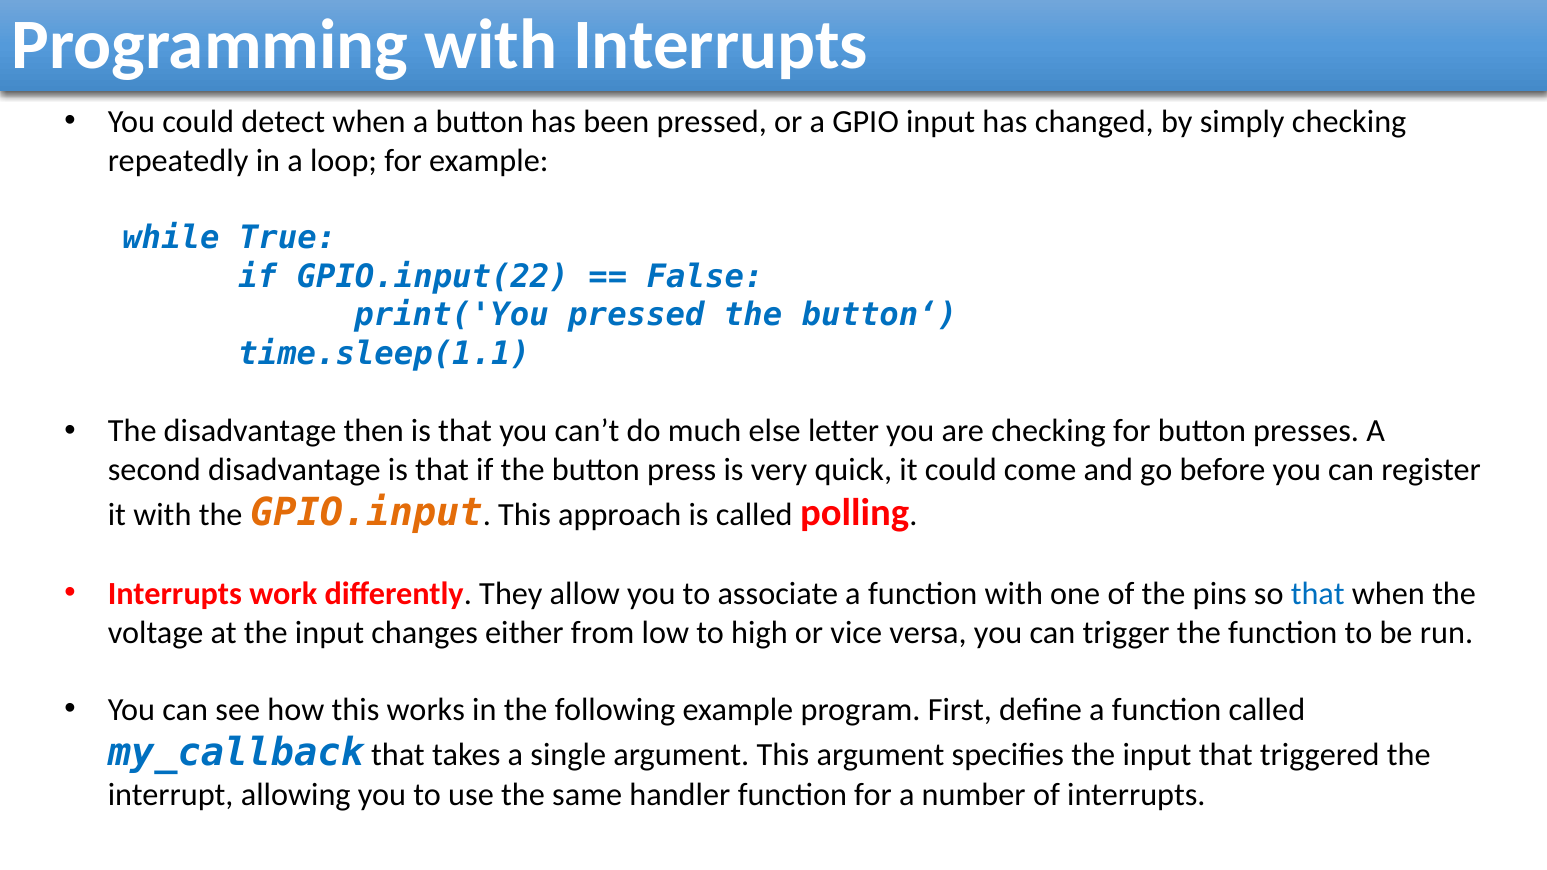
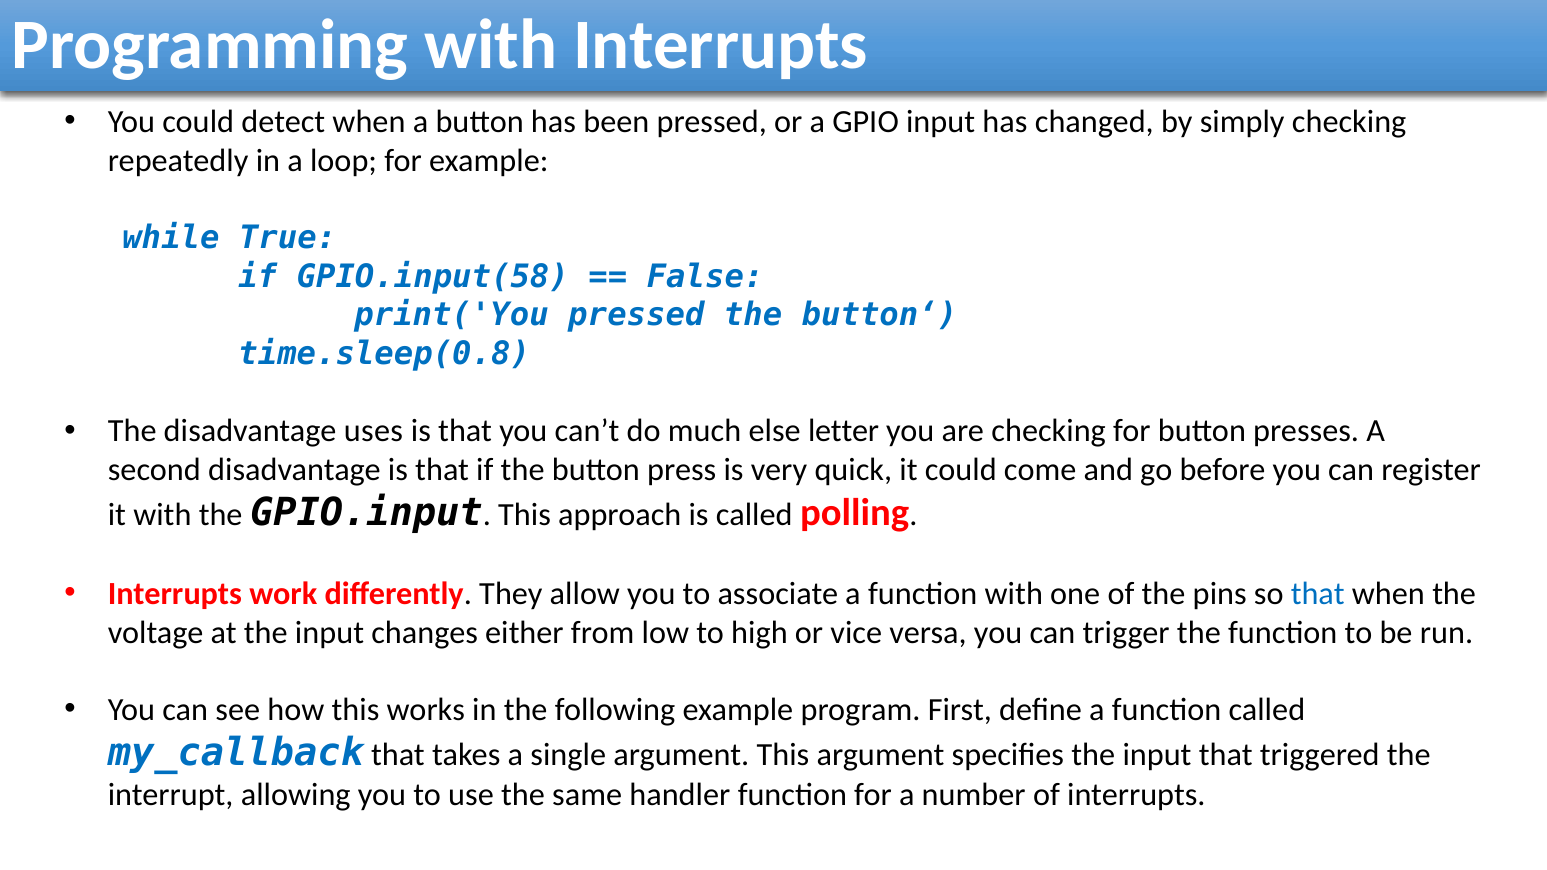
GPIO.input(22: GPIO.input(22 -> GPIO.input(58 (433, 277)
time.sleep(1.1: time.sleep(1.1 -> time.sleep(0.8 (384, 354)
then: then -> uses (373, 431)
GPIO.input colour: orange -> black (366, 513)
